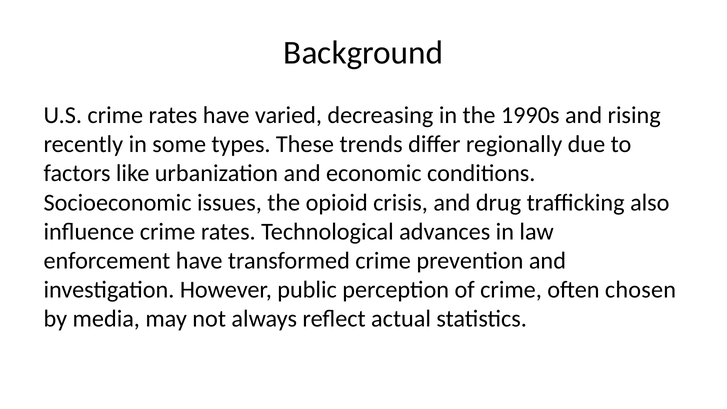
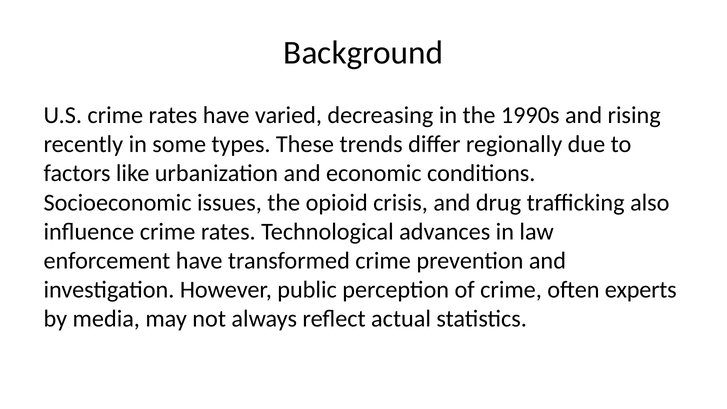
chosen: chosen -> experts (641, 290)
